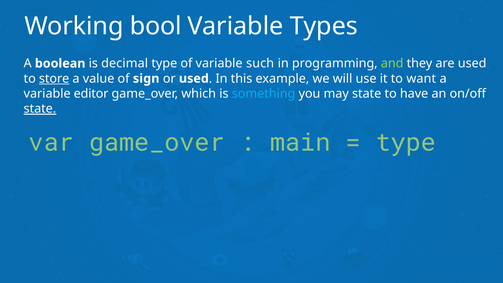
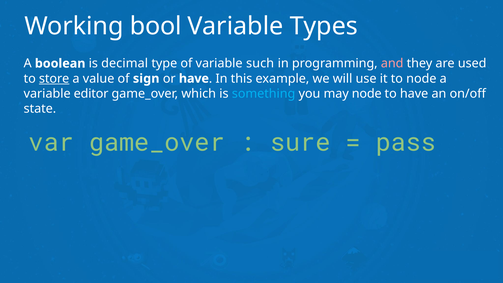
and colour: light green -> pink (392, 63)
or used: used -> have (194, 79)
to want: want -> node (421, 79)
may state: state -> node (367, 94)
state underline: present -> none (40, 109)
main: main -> sure (300, 143)
type: type -> pass (406, 143)
